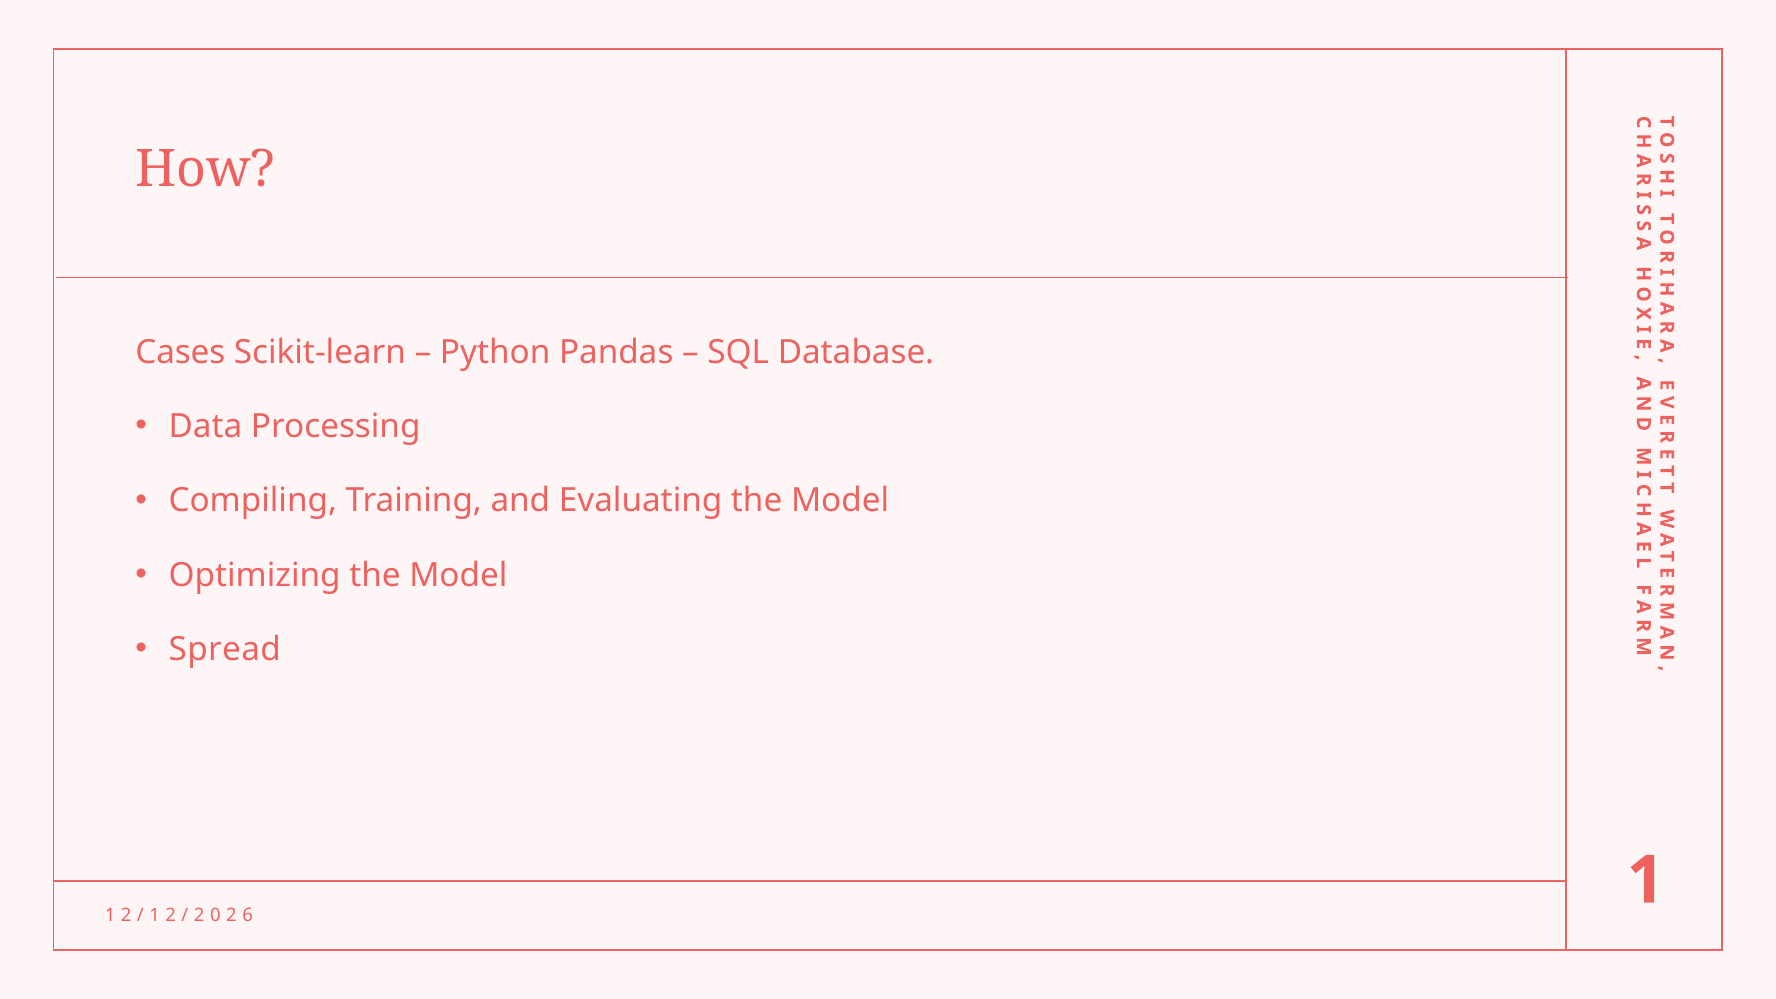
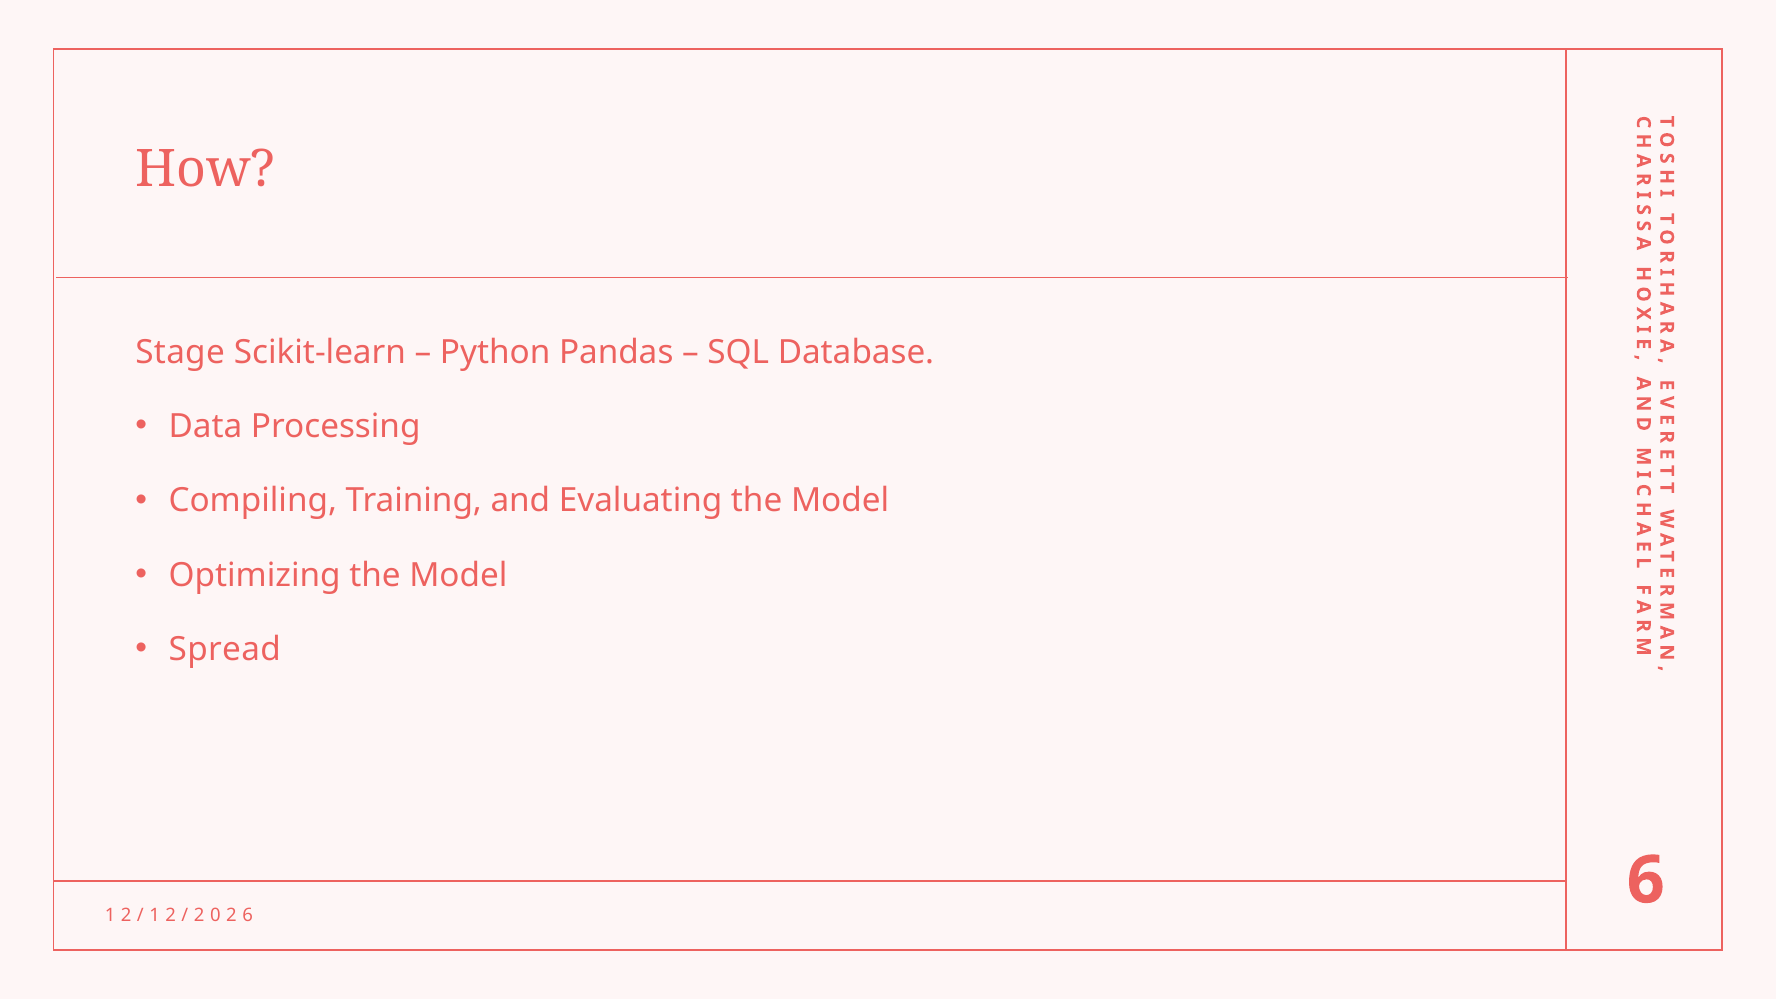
Cases: Cases -> Stage (180, 352)
1: 1 -> 6 (1646, 881)
